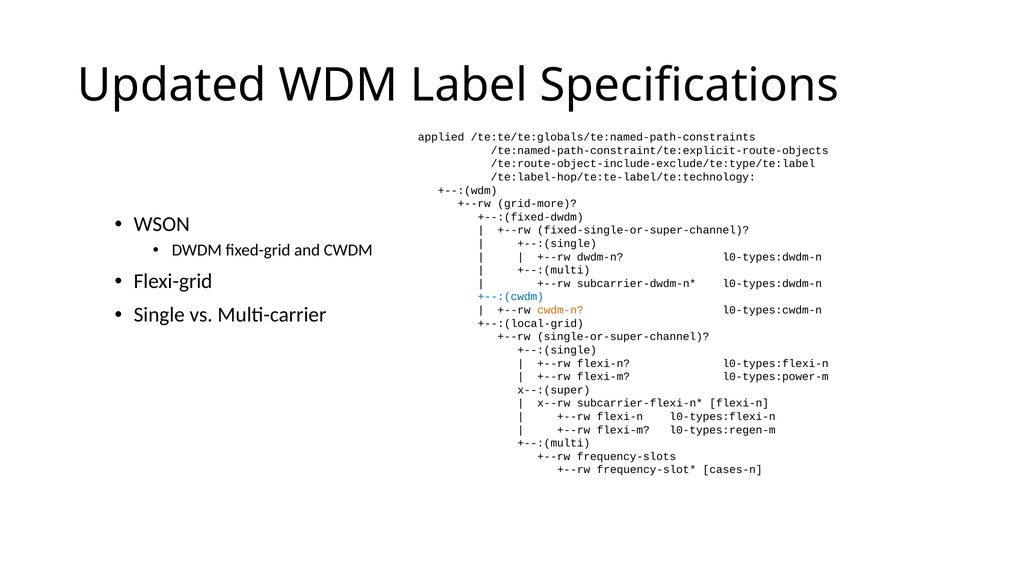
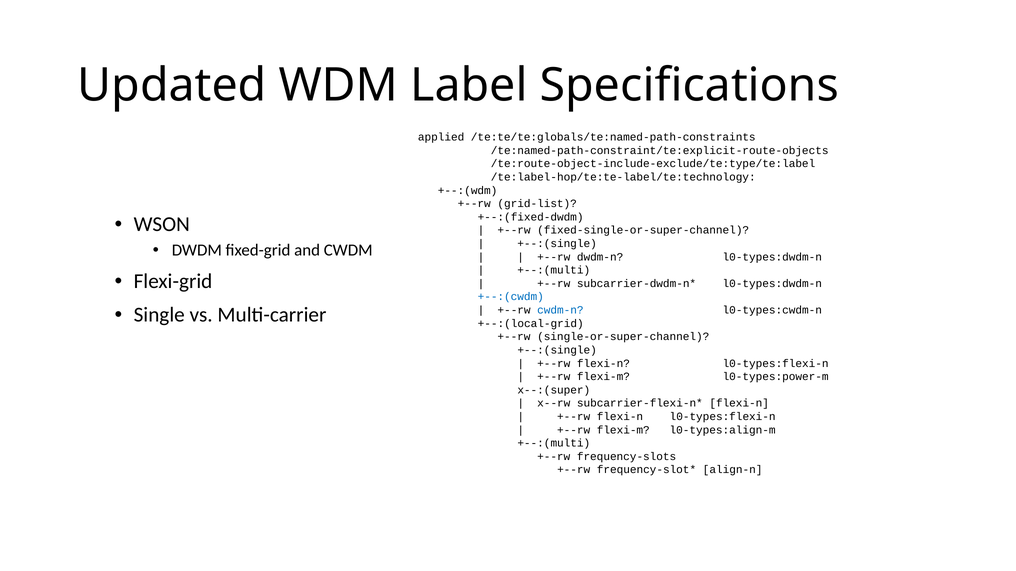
grid-more: grid-more -> grid-list (537, 204)
cwdm-n colour: orange -> blue (560, 310)
l0-types:regen-m: l0-types:regen-m -> l0-types:align-m (723, 430)
cases-n: cases-n -> align-n (733, 470)
